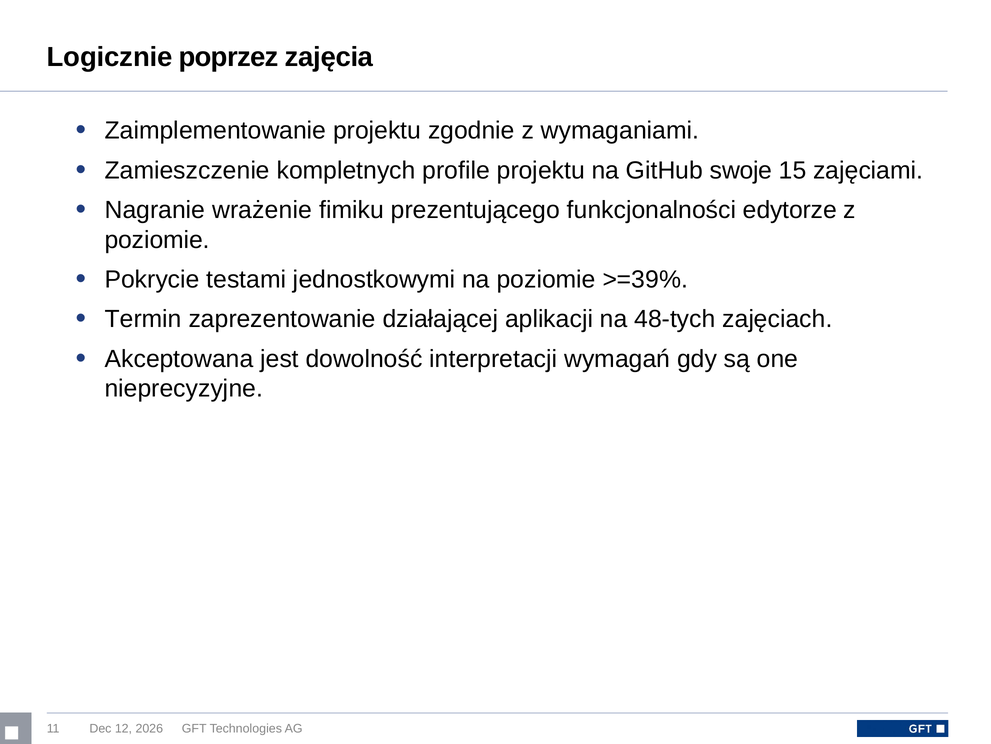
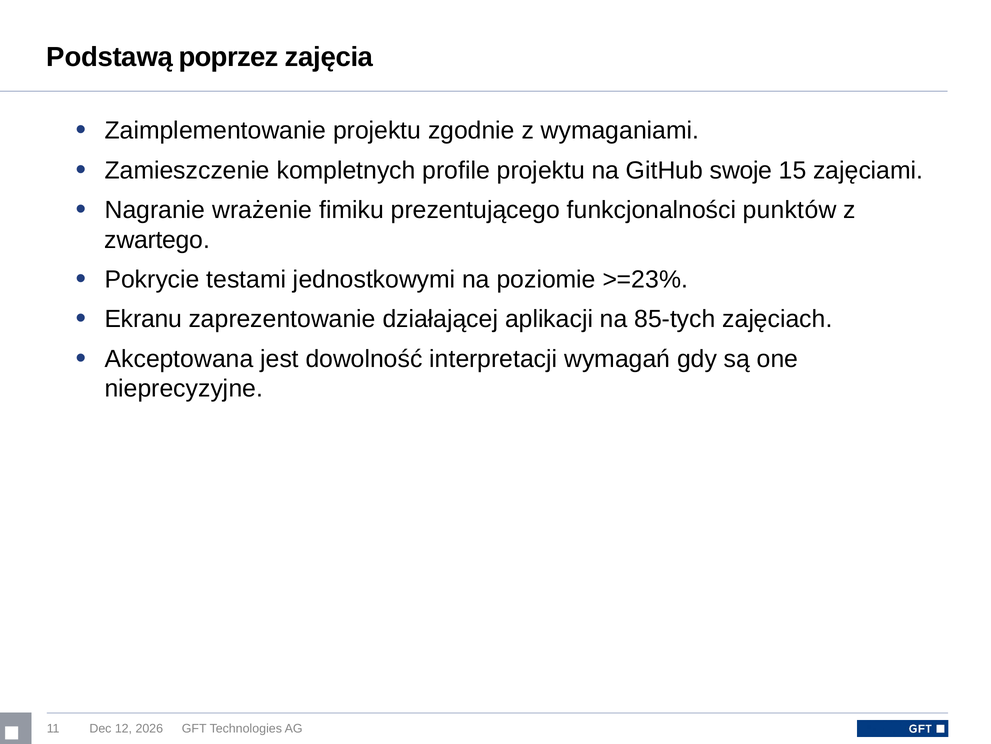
Logicznie: Logicznie -> Podstawą (110, 57)
edytorze: edytorze -> punktów (790, 210)
poziomie: poziomie -> zwartego (157, 240)
>=39%: >=39% -> >=23% (645, 279)
Termin: Termin -> Ekranu (143, 319)
48-tych: 48-tych -> 85-tych (675, 319)
